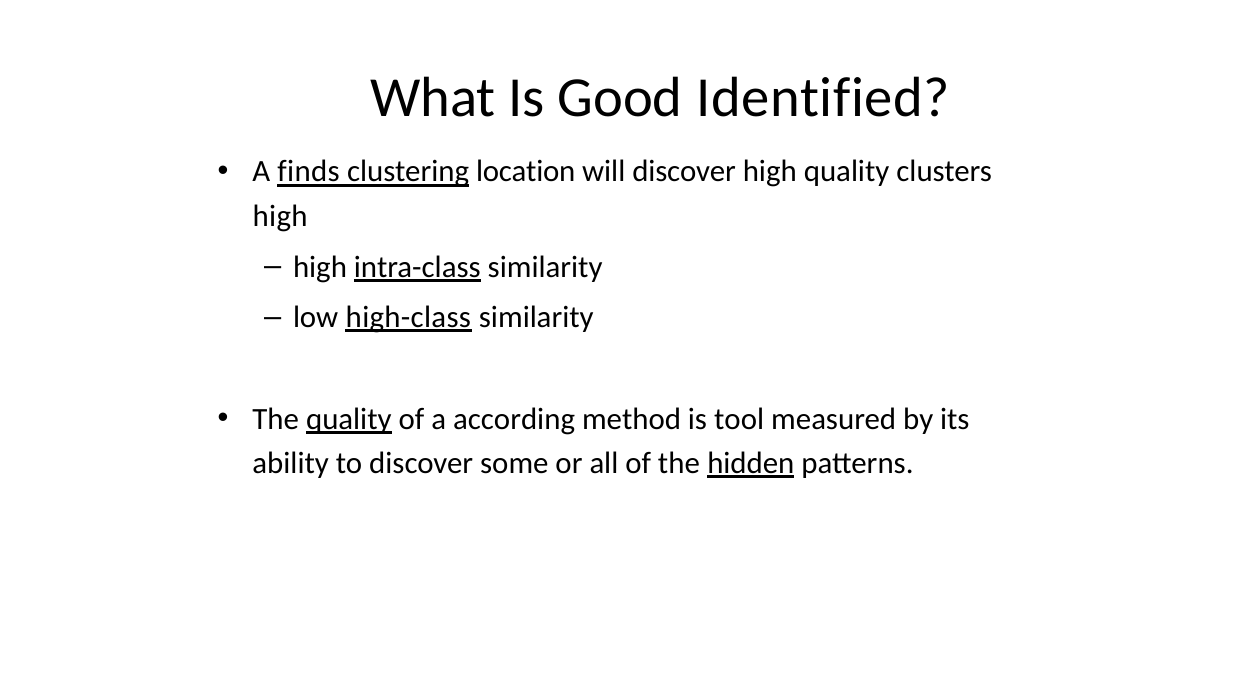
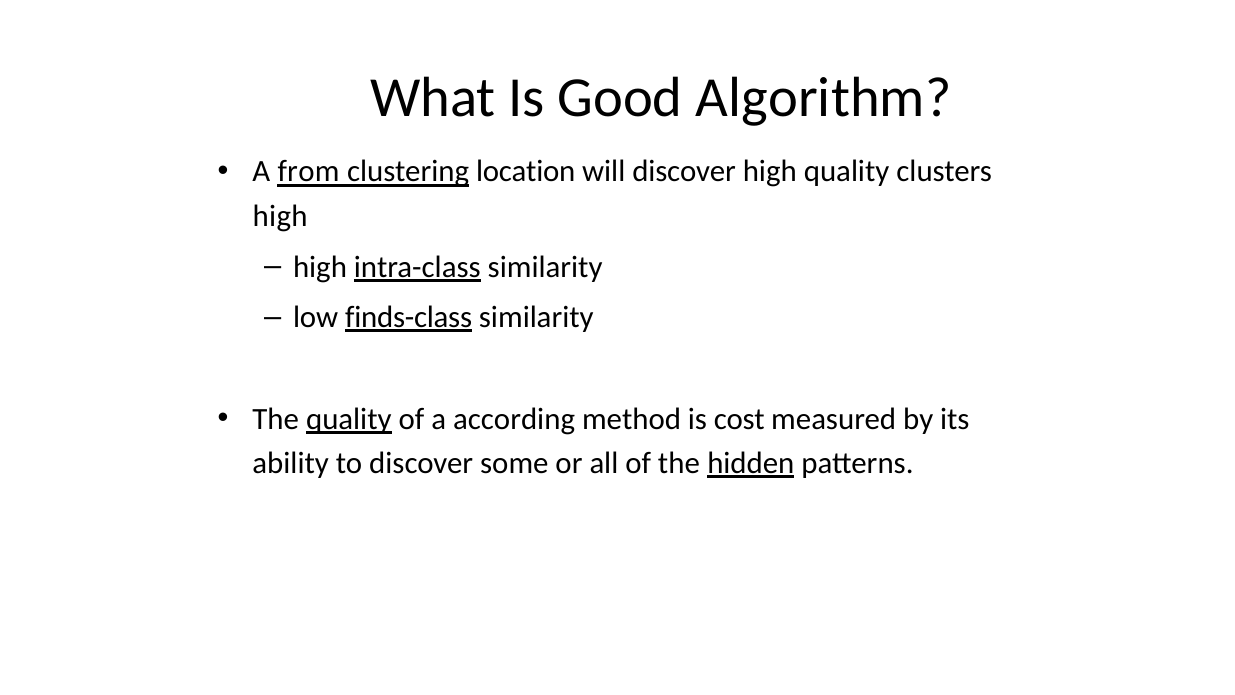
Identified: Identified -> Algorithm (823, 98)
finds: finds -> from (309, 172)
high-class: high-class -> finds-class (409, 317)
tool: tool -> cost (739, 419)
